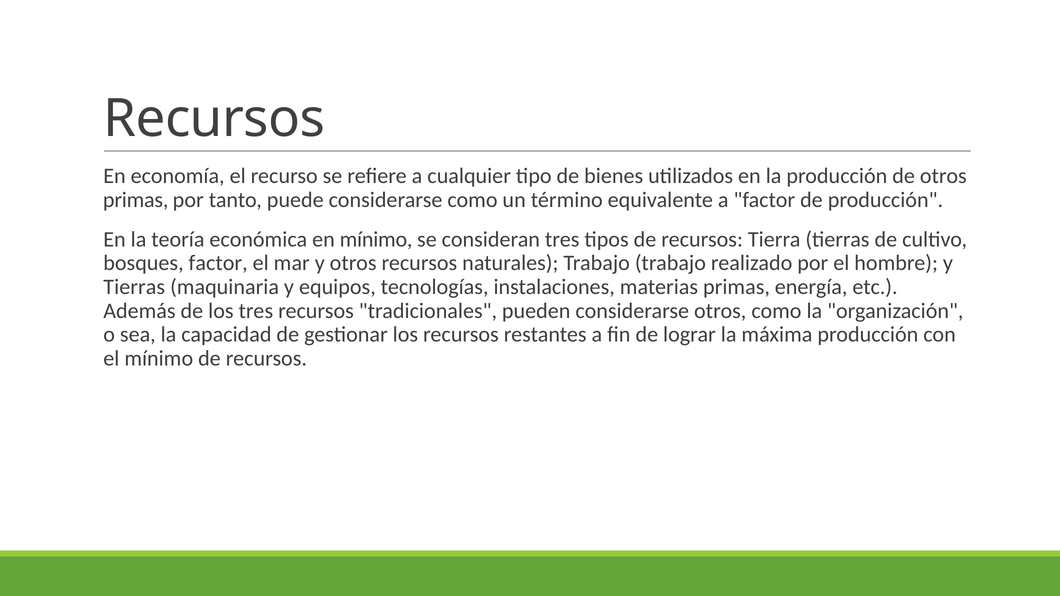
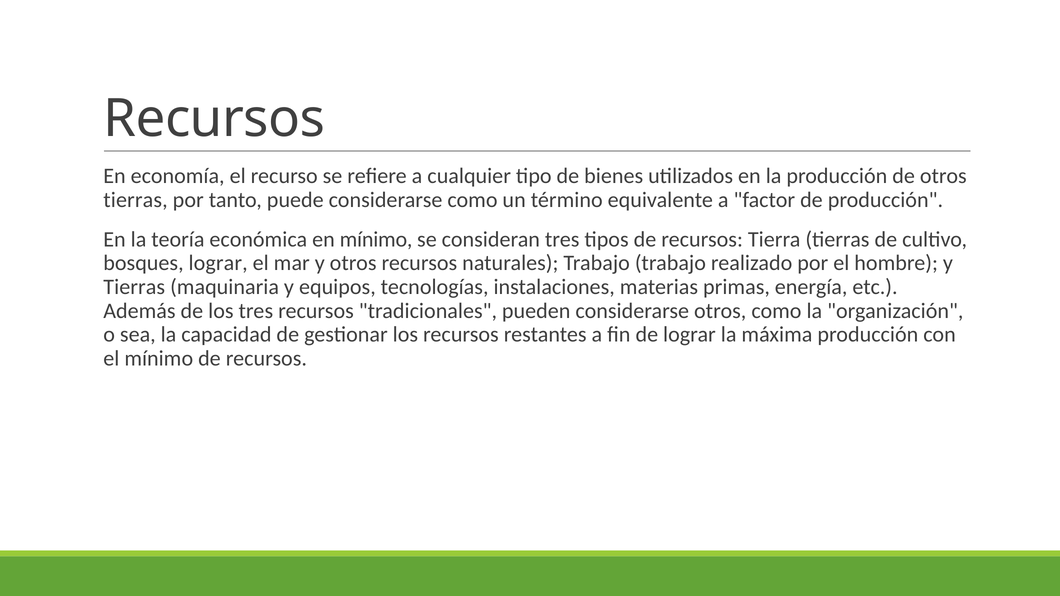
primas: primas -> tierras (136, 200)
bosques factor: factor -> lograr (218, 263)
